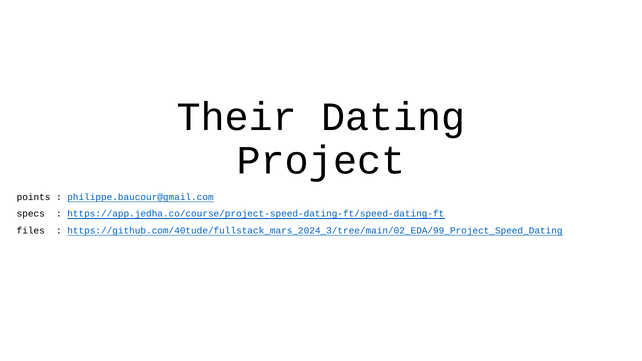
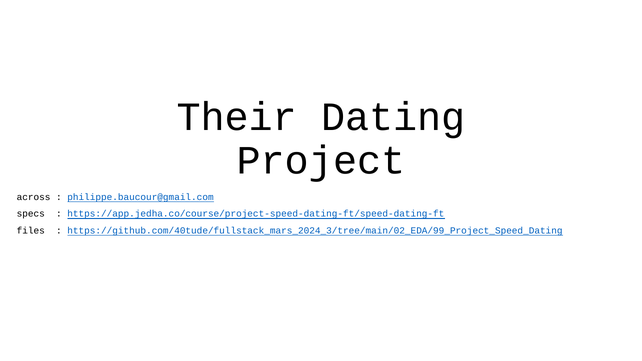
points: points -> across (34, 197)
